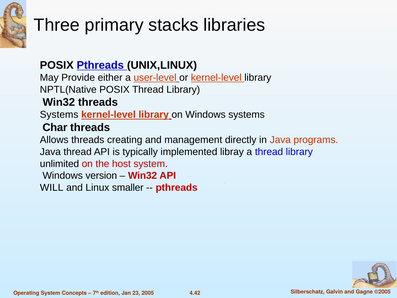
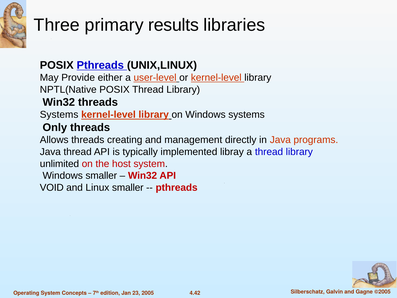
stacks: stacks -> results (174, 25)
Char: Char -> Only (55, 127)
Windows version: version -> smaller (101, 175)
WILL: WILL -> VOID (52, 187)
